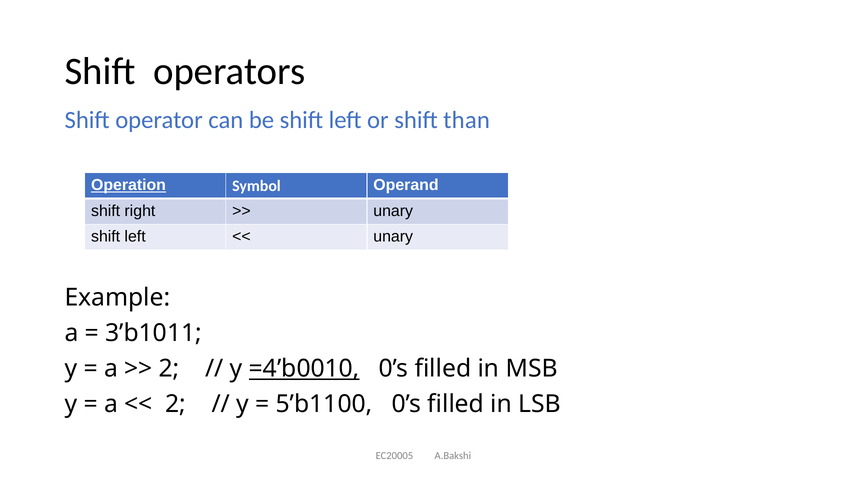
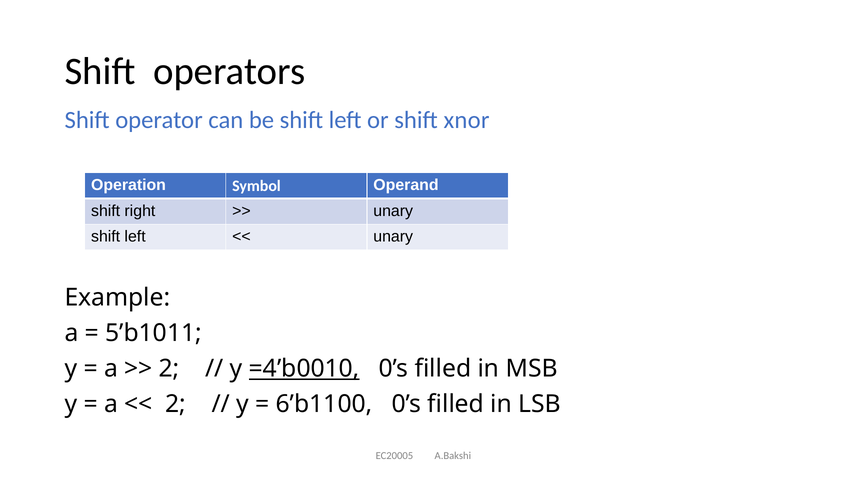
than: than -> xnor (467, 120)
Operation underline: present -> none (128, 185)
3’b1011: 3’b1011 -> 5’b1011 (154, 333)
5’b1100: 5’b1100 -> 6’b1100 (324, 404)
